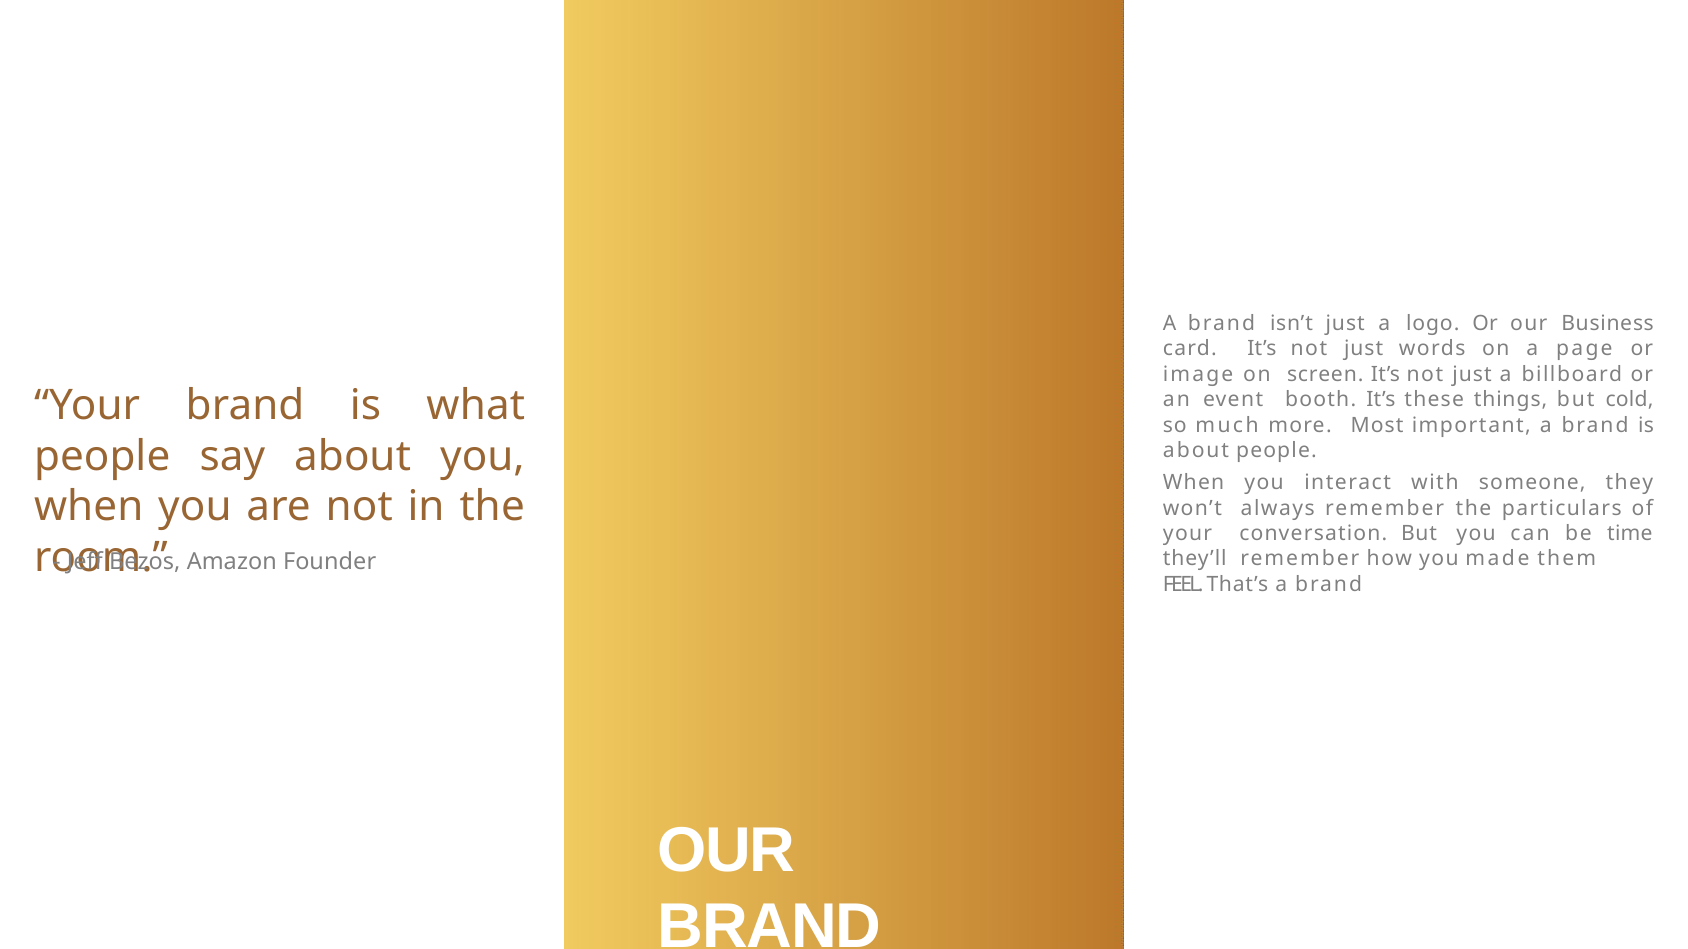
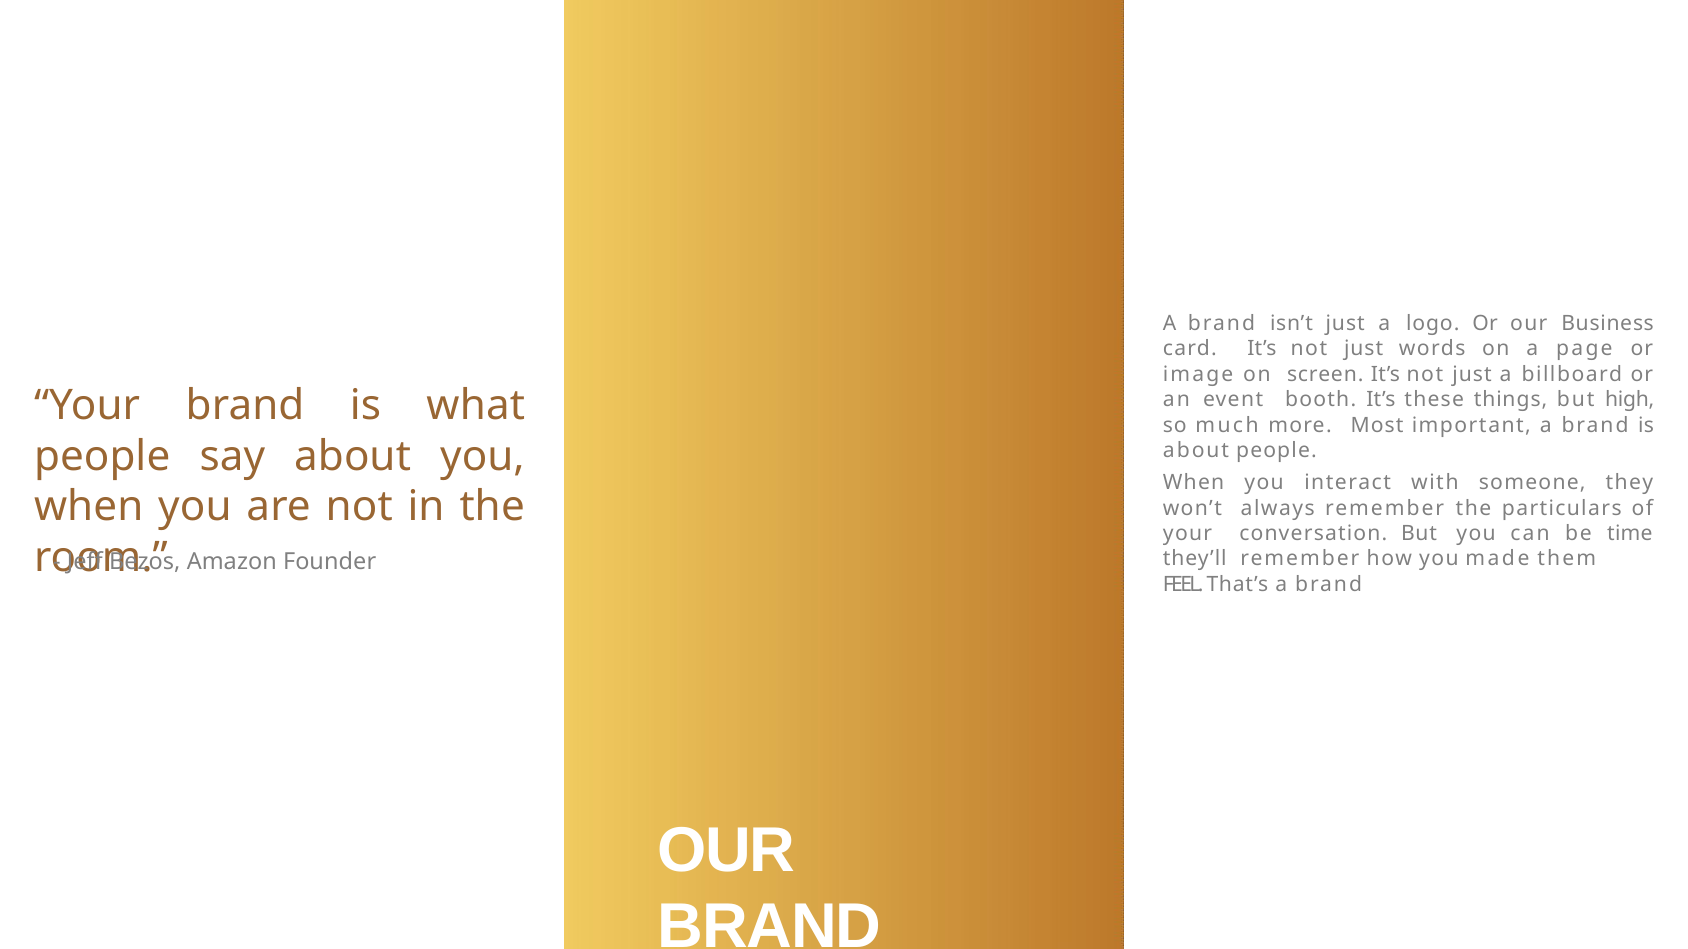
cold: cold -> high (1630, 400)
